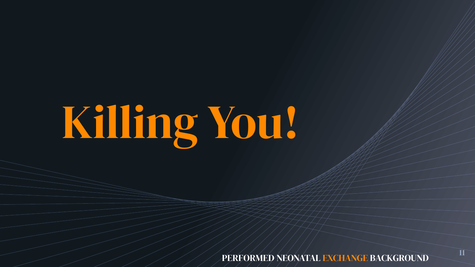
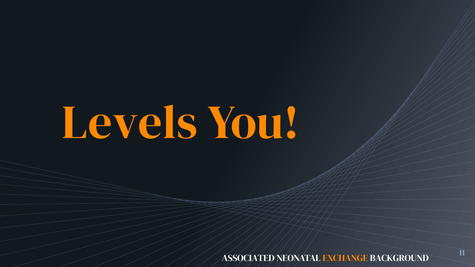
Killing: Killing -> Levels (130, 123)
PERFORMED: PERFORMED -> ASSOCIATED (248, 258)
